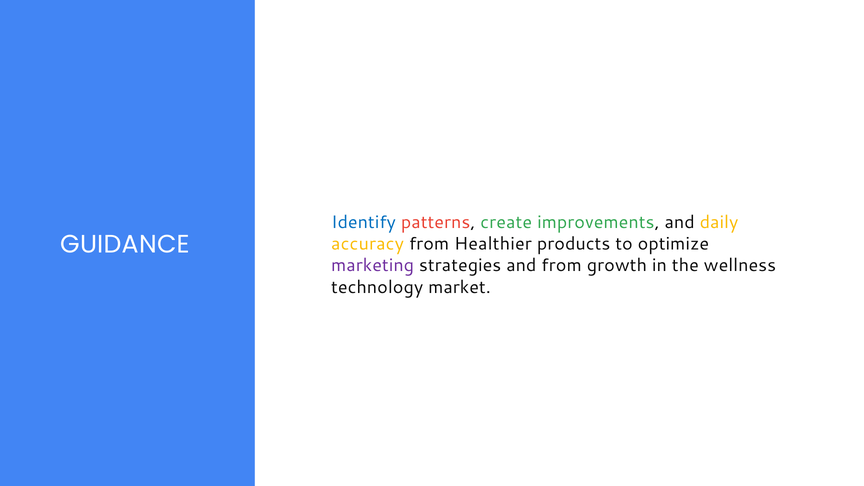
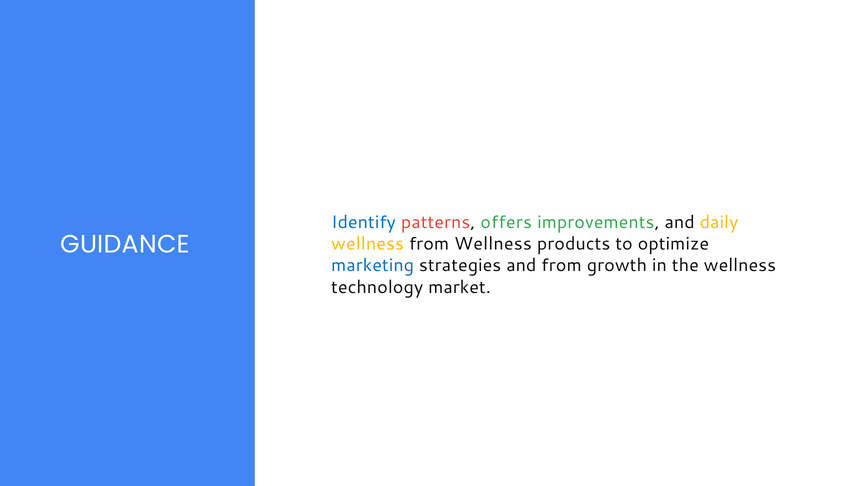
create: create -> offers (506, 222)
accuracy: accuracy -> wellness (368, 244)
from Healthier: Healthier -> Wellness (493, 244)
marketing colour: purple -> blue (373, 265)
